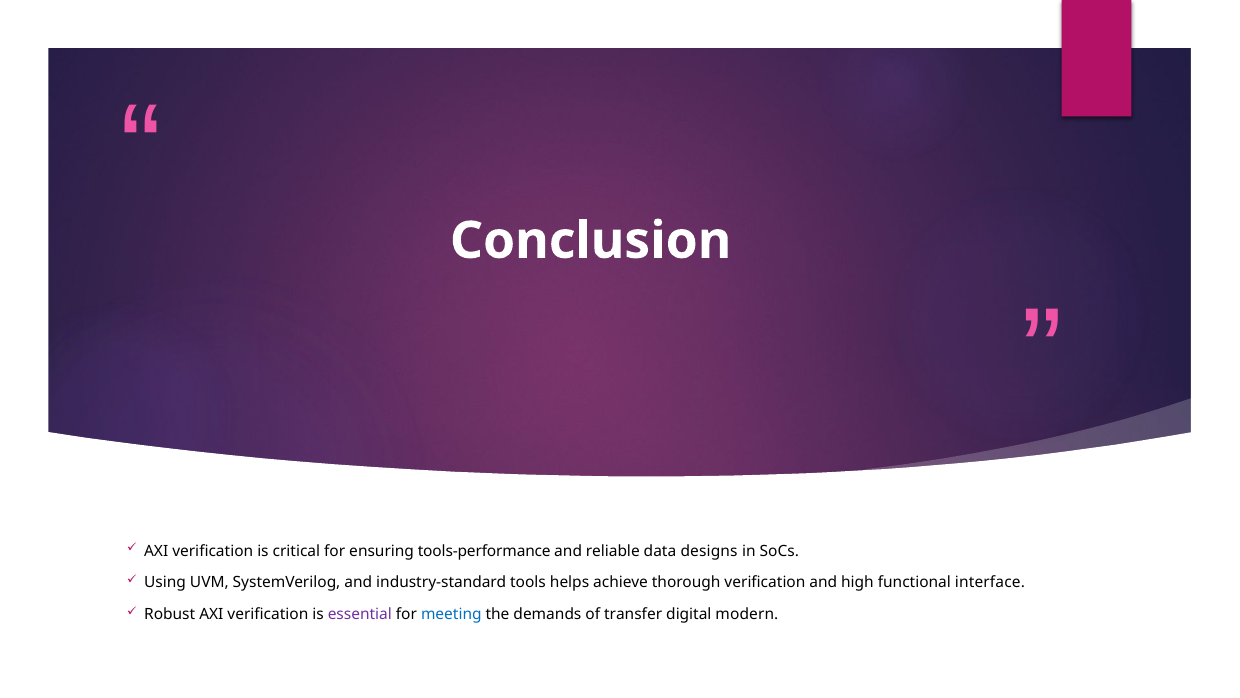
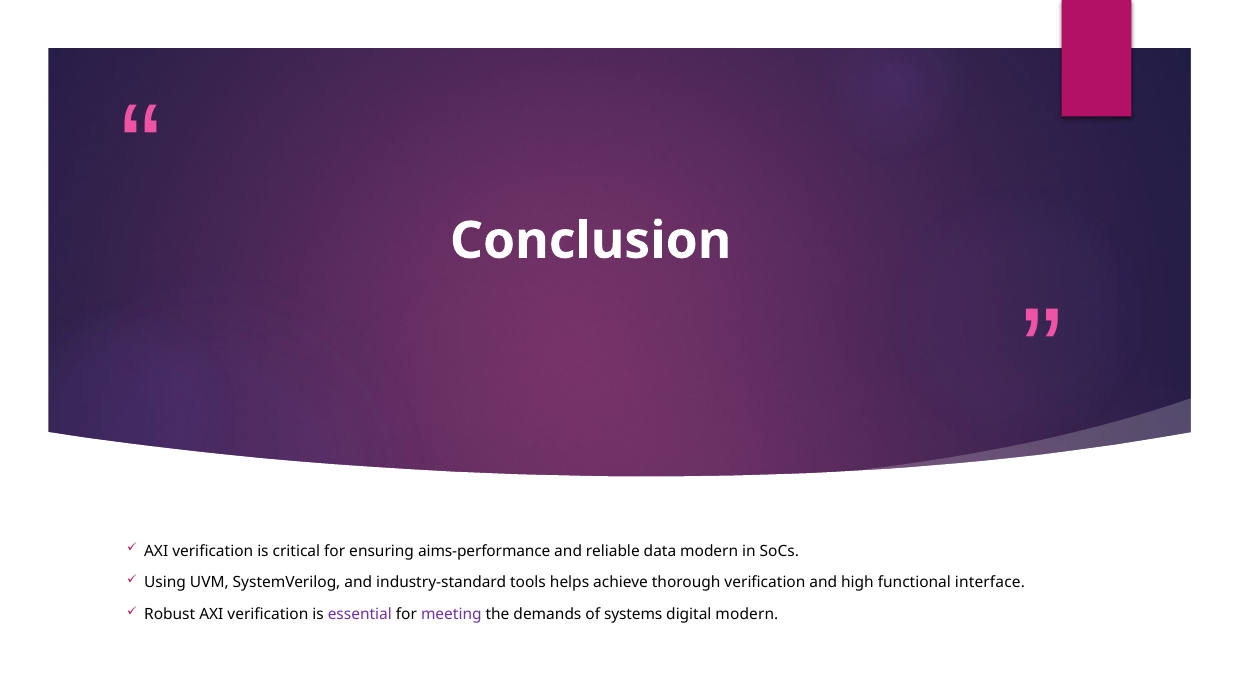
tools-performance: tools-performance -> aims-performance (484, 551)
data designs: designs -> modern (709, 551)
meeting colour: blue -> purple (451, 614)
transfer: transfer -> systems (633, 614)
